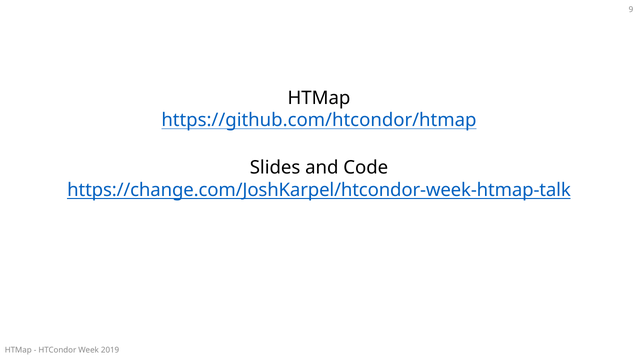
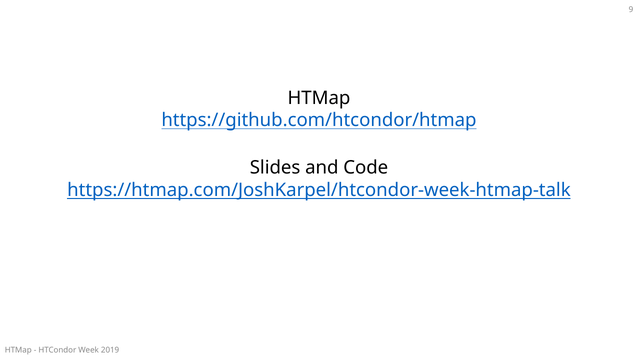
https://change.com/JoshKarpel/htcondor-week-htmap-talk: https://change.com/JoshKarpel/htcondor-week-htmap-talk -> https://htmap.com/JoshKarpel/htcondor-week-htmap-talk (319, 190)
